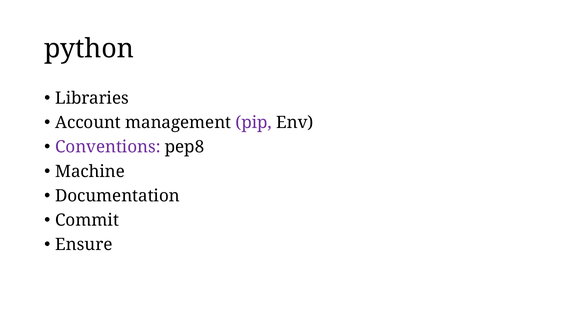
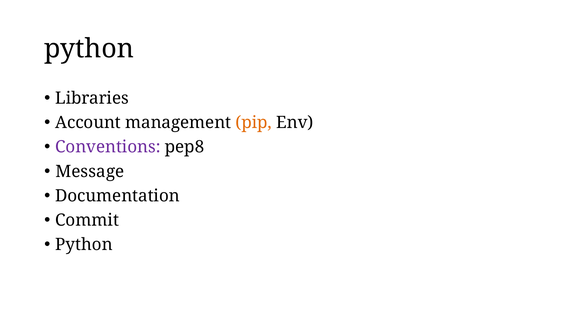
pip colour: purple -> orange (254, 123)
Machine: Machine -> Message (90, 171)
Ensure: Ensure -> Python (84, 244)
